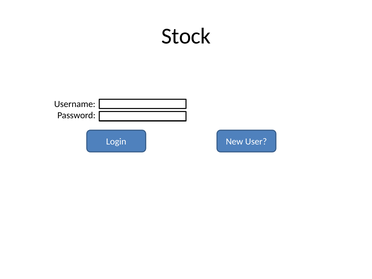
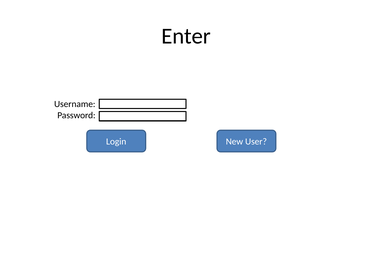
Stock: Stock -> Enter (186, 36)
